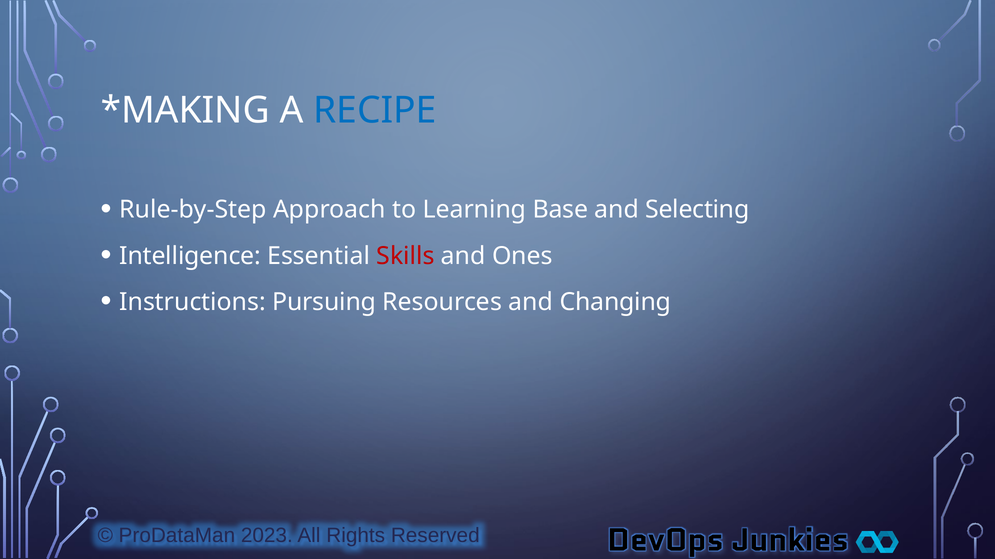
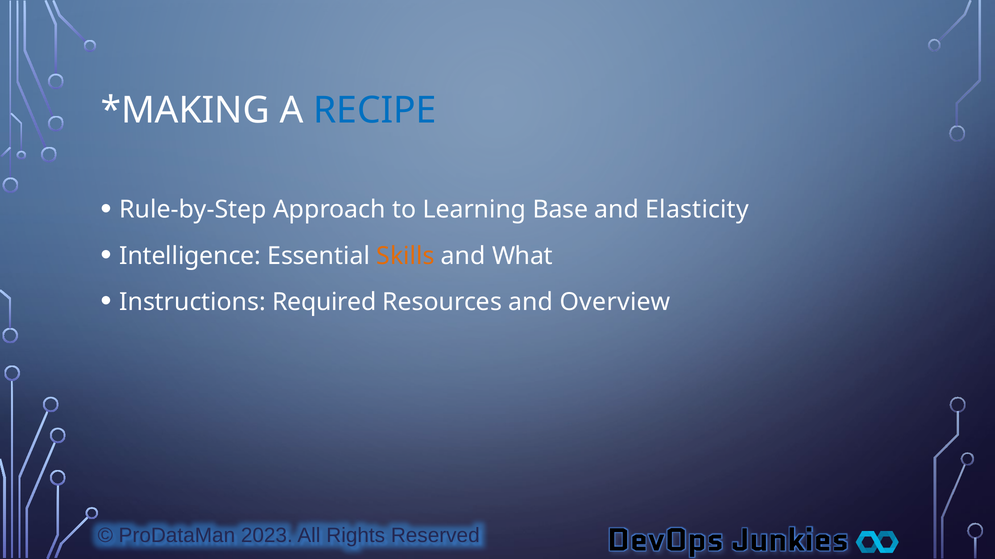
Selecting: Selecting -> Elasticity (697, 210)
Skills colour: red -> orange (405, 256)
Ones: Ones -> What (522, 256)
Pursuing: Pursuing -> Required (324, 302)
Changing: Changing -> Overview (615, 302)
